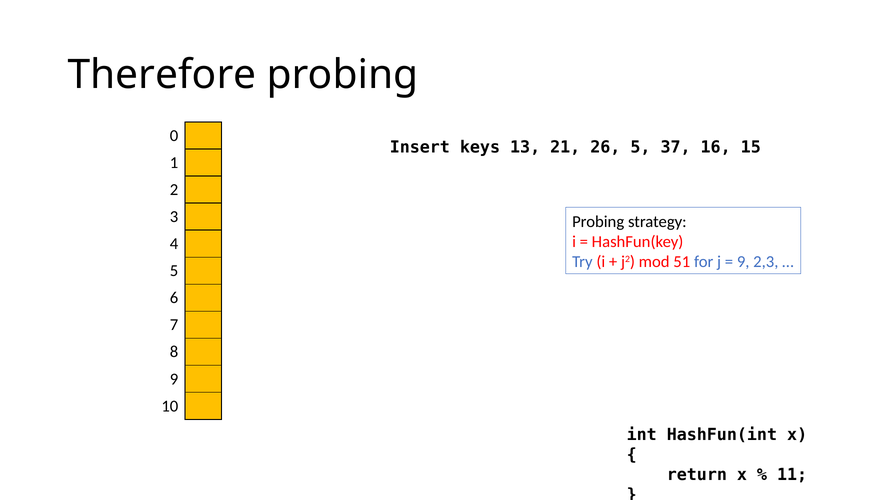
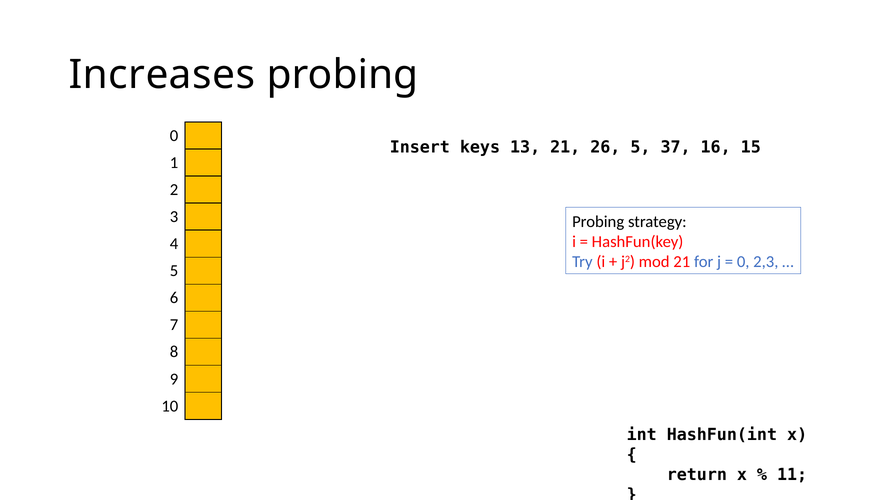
Therefore: Therefore -> Increases (162, 75)
mod 51: 51 -> 21 (682, 262)
9: 9 -> 0 (743, 262)
